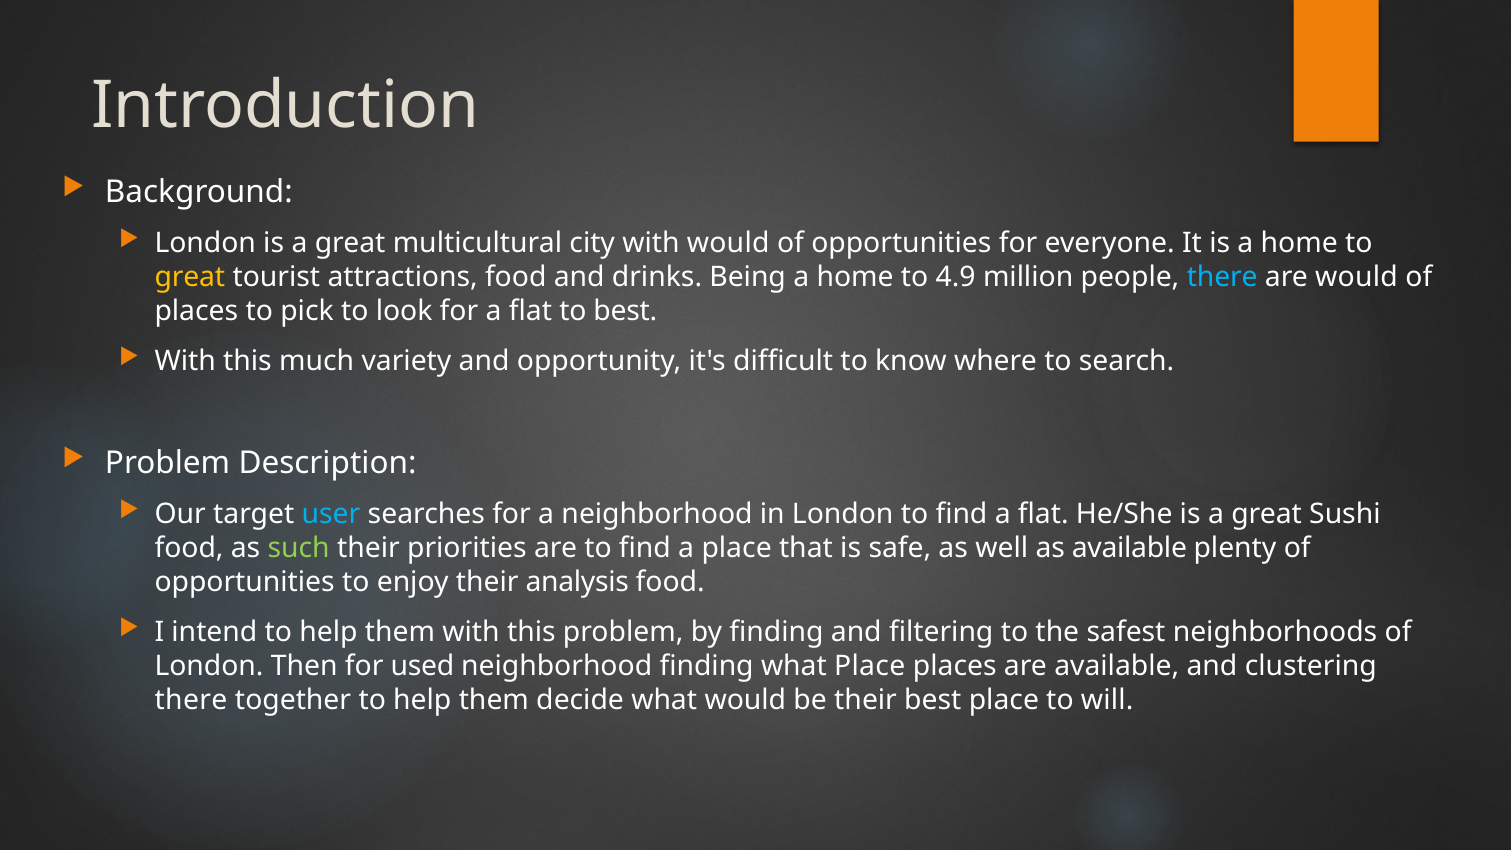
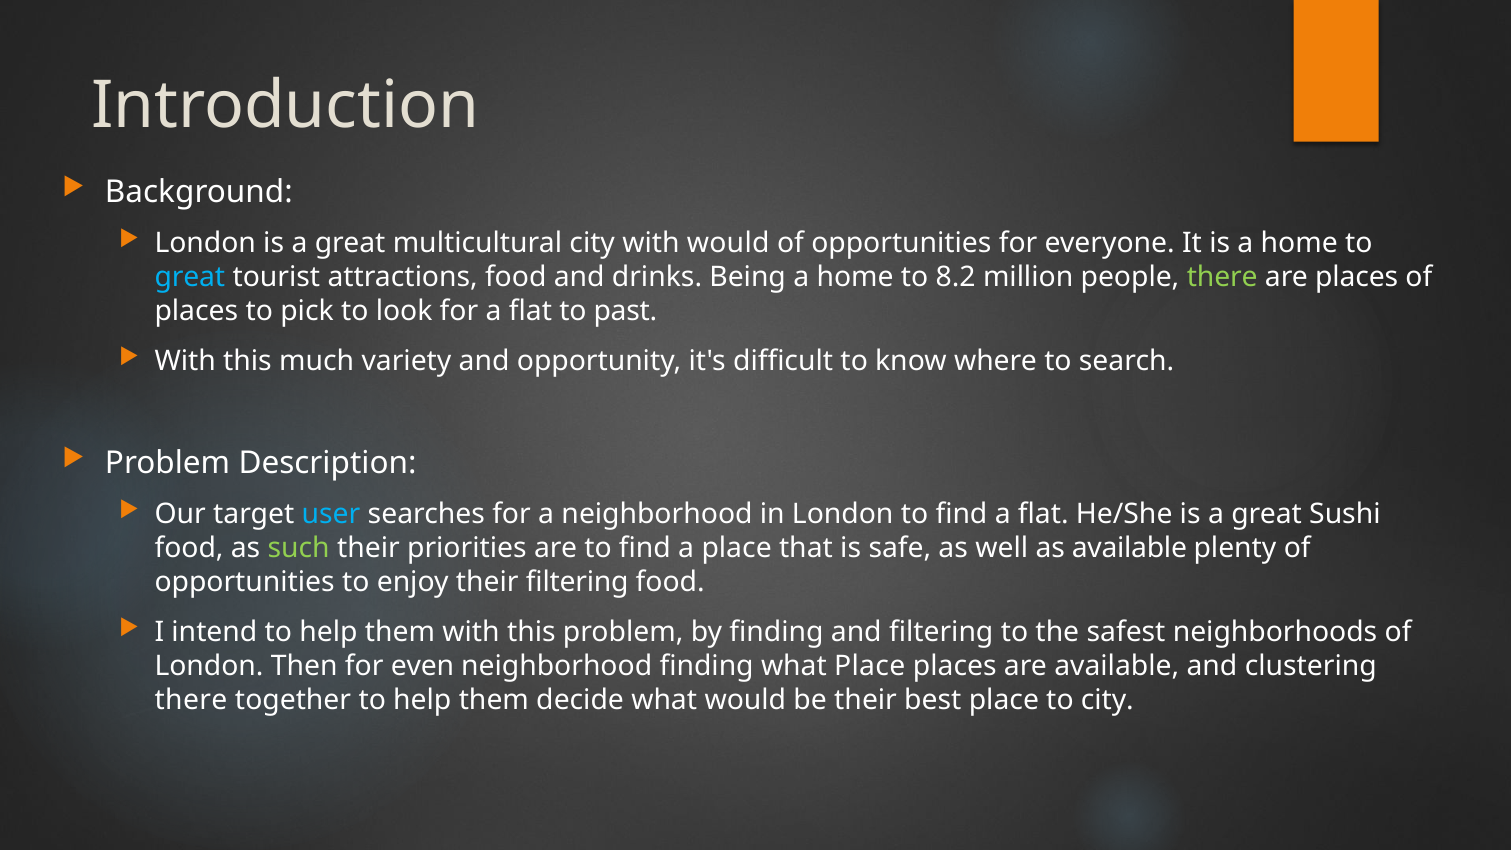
great colour: yellow -> light blue (190, 277)
4.9: 4.9 -> 8.2 (956, 277)
there colour: light blue -> light green (1222, 277)
are would: would -> places (1357, 277)
to best: best -> past (625, 311)
their analysis: analysis -> filtering (577, 582)
used: used -> even (422, 666)
to will: will -> city (1107, 700)
